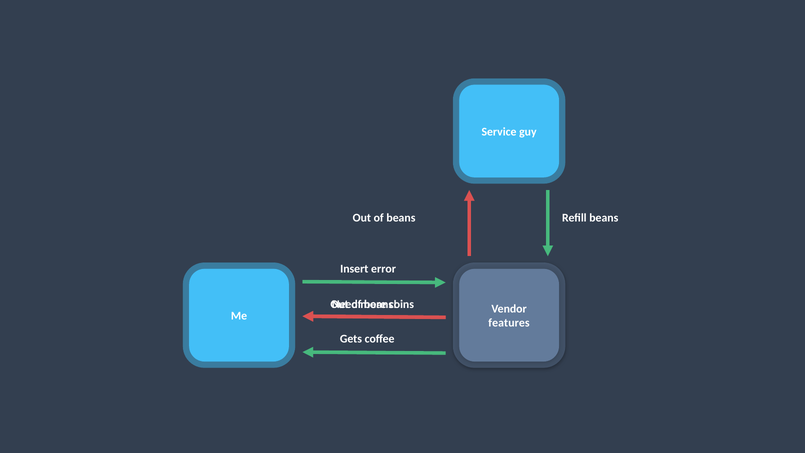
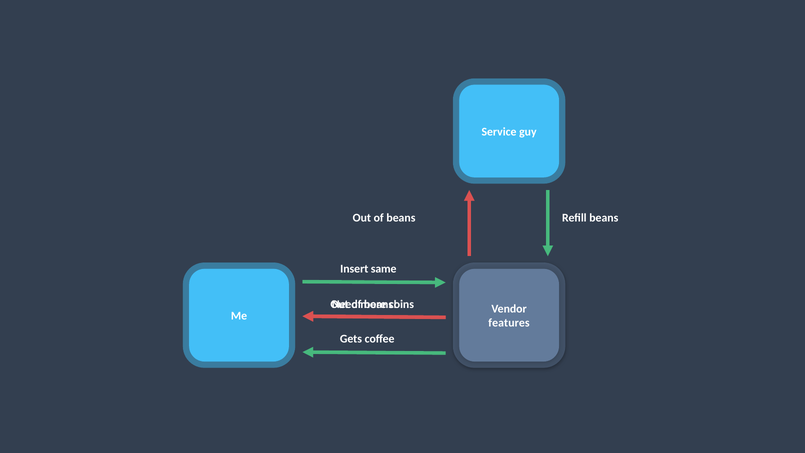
error: error -> same (384, 269)
